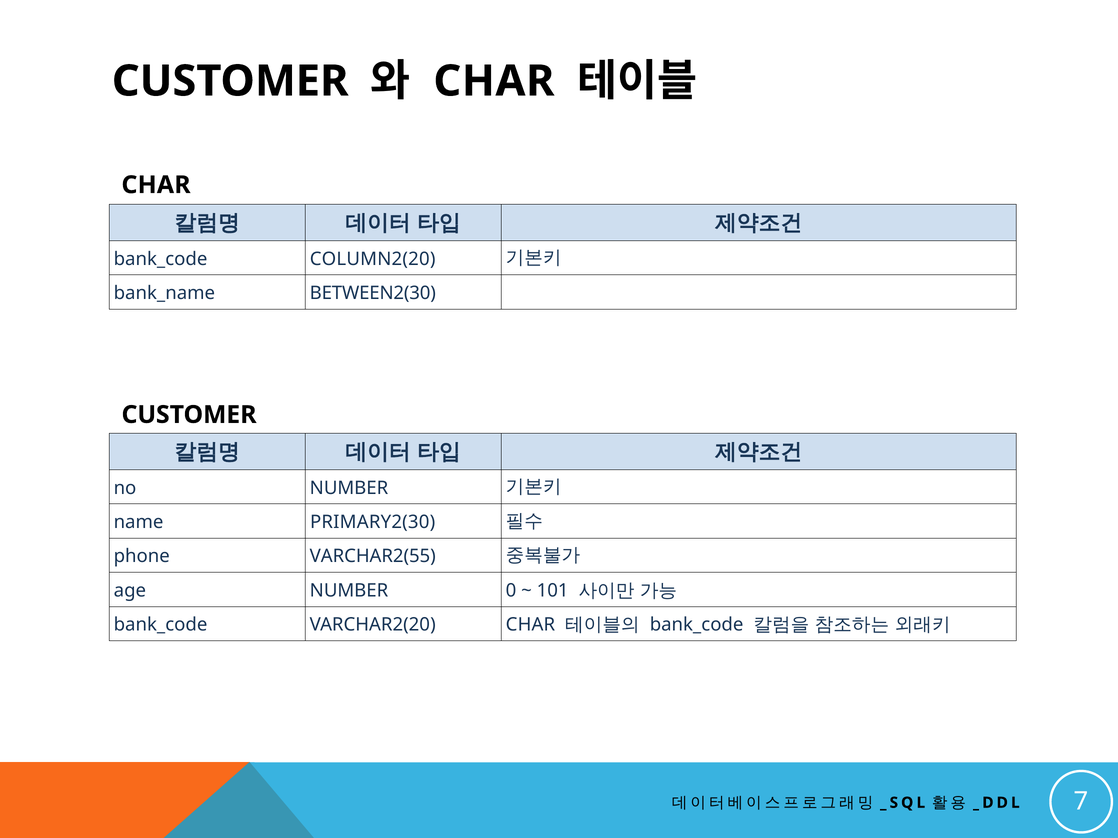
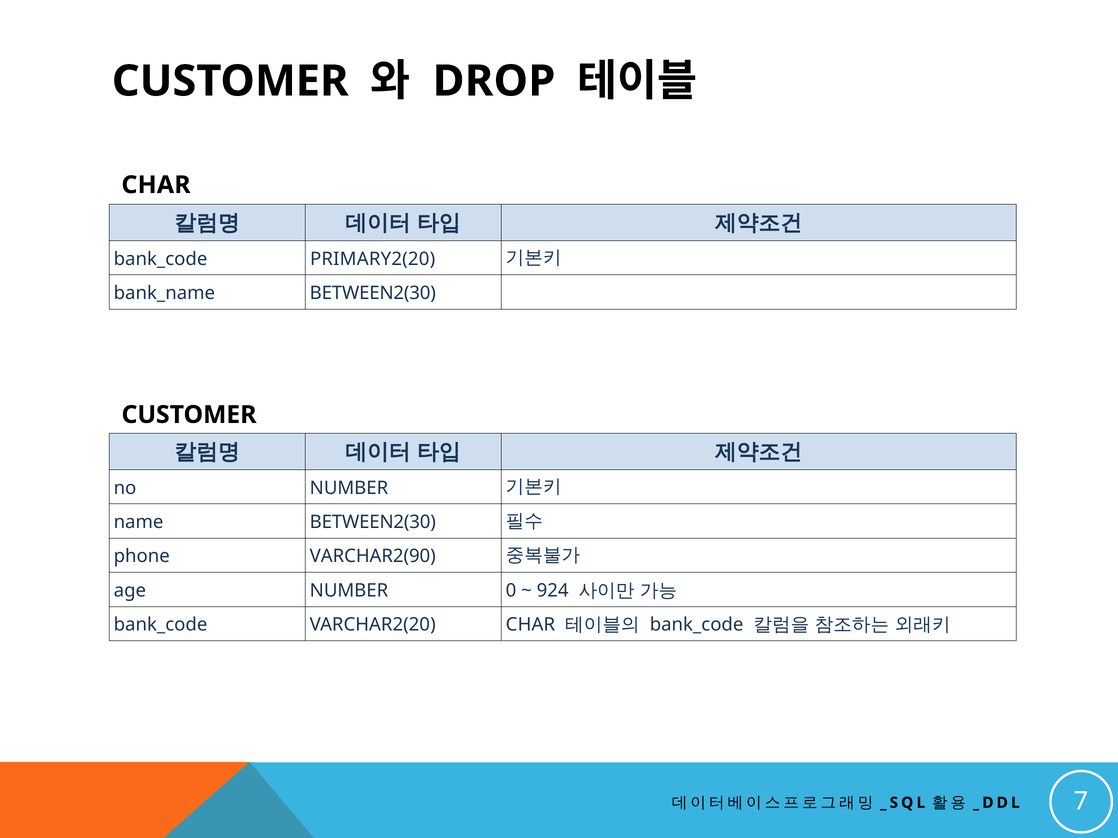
CHAR: CHAR -> DROP (494, 81)
COLUMN2(20: COLUMN2(20 -> PRIMARY2(20 (373, 259)
name PRIMARY2(30: PRIMARY2(30 -> BETWEEN2(30 (373, 522)
VARCHAR2(55: VARCHAR2(55 -> VARCHAR2(90 (373, 557)
101: 101 -> 924 (553, 591)
